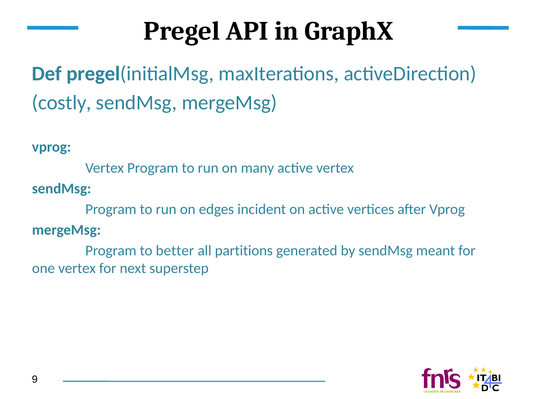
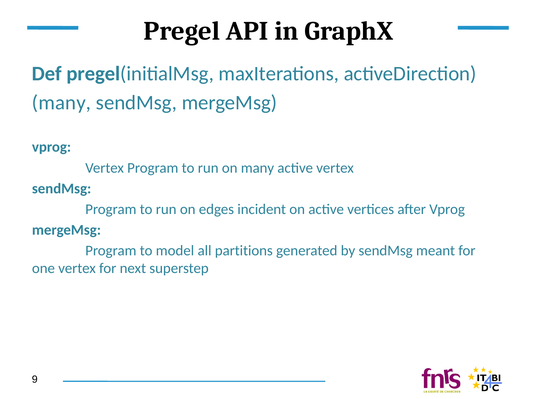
costly: costly -> many (62, 103)
better: better -> model (175, 251)
